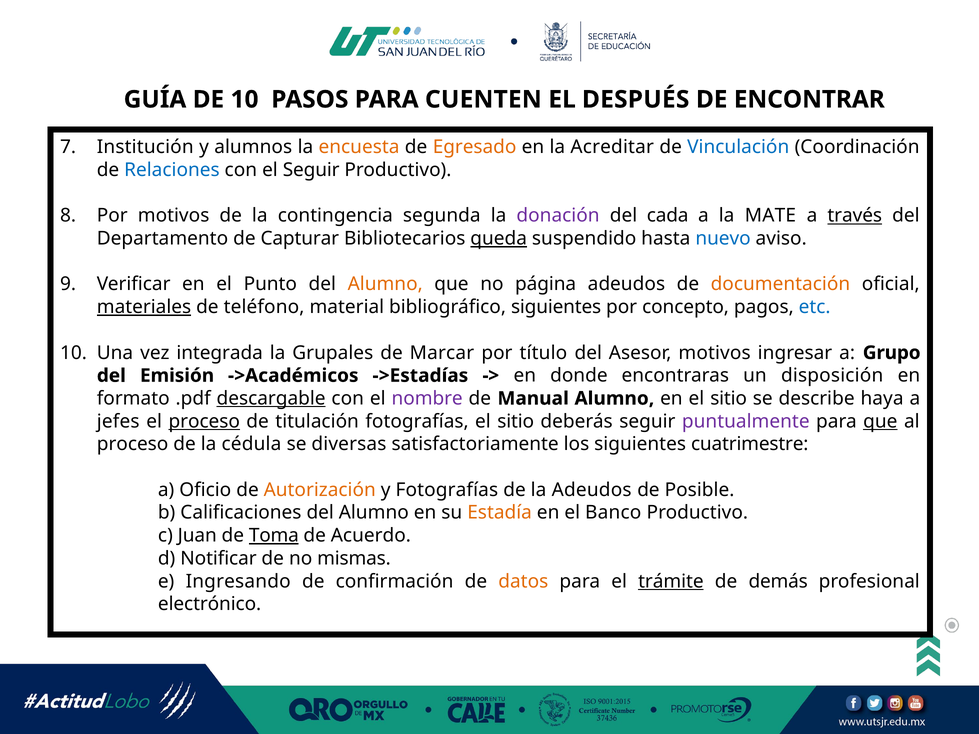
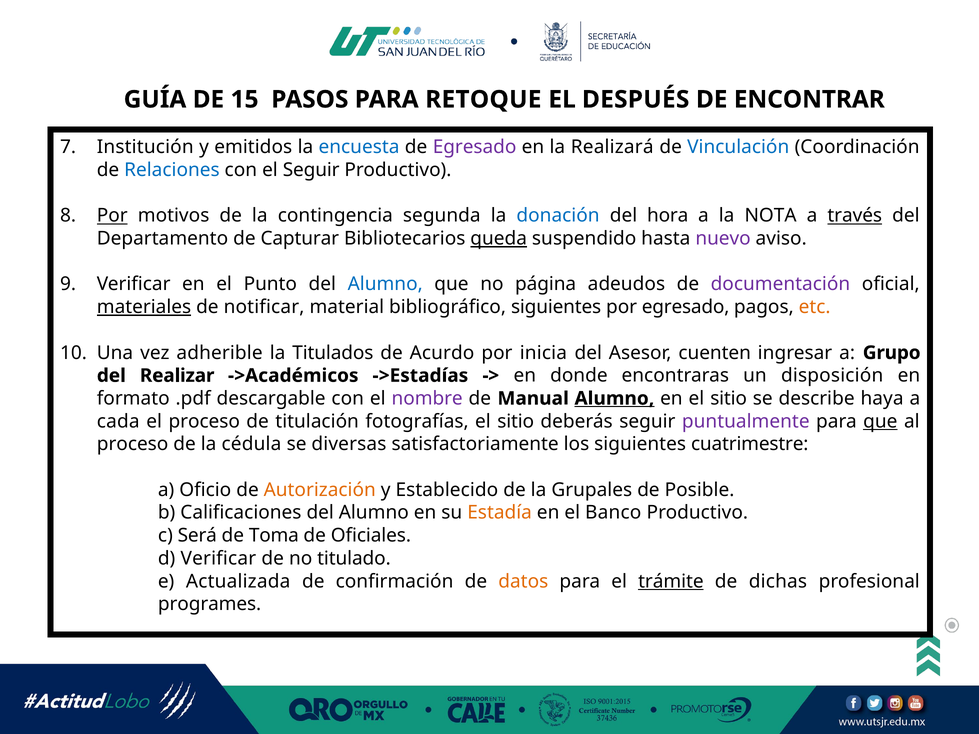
DE 10: 10 -> 15 (245, 100)
CUENTEN: CUENTEN -> RETOQUE (483, 100)
alumnos: alumnos -> emitidos (253, 147)
encuesta colour: orange -> blue (359, 147)
Egresado colour: orange -> purple (475, 147)
Acreditar: Acreditar -> Realizará (612, 147)
Por underline: none -> present (112, 216)
donación colour: purple -> blue (558, 216)
cada: cada -> hora (668, 216)
MATE: MATE -> NOTA (771, 216)
nuevo colour: blue -> purple (723, 239)
Alumno colour: orange -> blue (385, 284)
documentación colour: orange -> purple (780, 284)
teléfono: teléfono -> notificar (264, 307)
por concepto: concepto -> egresado (686, 307)
etc colour: blue -> orange (815, 307)
integrada: integrada -> adherible (220, 353)
Grupales: Grupales -> Titulados (333, 353)
Marcar: Marcar -> Acurdo (442, 353)
título: título -> inicia (543, 353)
Asesor motivos: motivos -> cuenten (715, 353)
Emisión: Emisión -> Realizar (177, 376)
descargable underline: present -> none (271, 399)
Alumno underline: none -> present (614, 399)
jefes: jefes -> cada (118, 421)
proceso underline: present -> none (204, 421)
y Fotografías: Fotografías -> Establecido (447, 490)
la Adeudos: Adeudos -> Grupales (592, 490)
Juan: Juan -> Será (197, 536)
Toma underline: present -> none (274, 536)
Acuerdo: Acuerdo -> Oficiales (371, 536)
d Notificar: Notificar -> Verificar (218, 559)
mismas: mismas -> titulado (354, 559)
Ingresando: Ingresando -> Actualizada (238, 581)
demás: demás -> dichas (778, 581)
electrónico: electrónico -> programes (210, 604)
